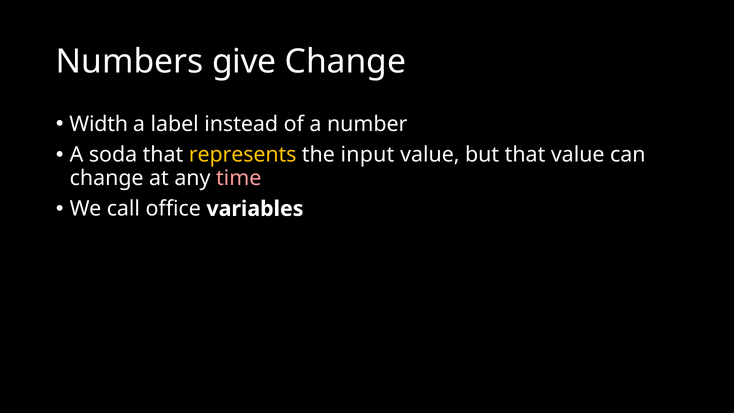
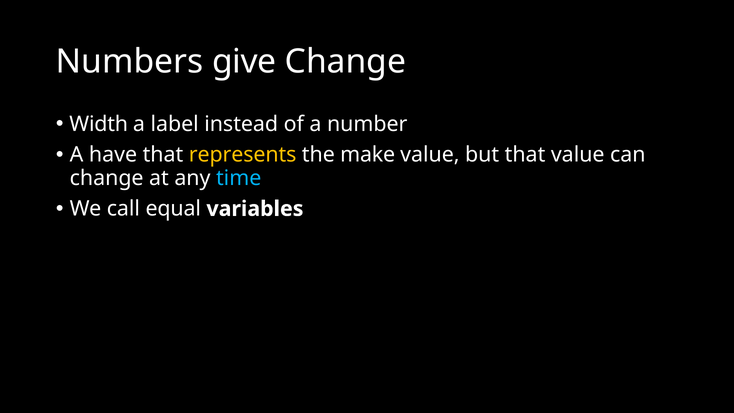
soda: soda -> have (113, 155)
input: input -> make (368, 155)
time colour: pink -> light blue (239, 178)
office: office -> equal (173, 209)
